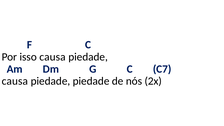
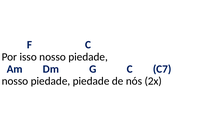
isso causa: causa -> nosso (53, 57)
causa: causa -> nosso (15, 81)
